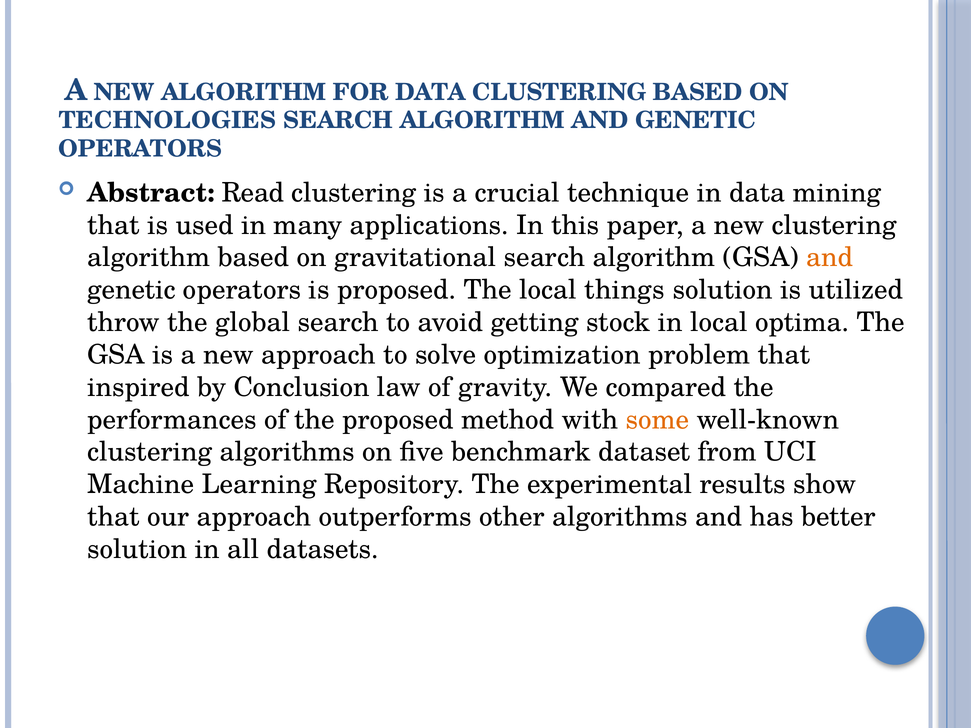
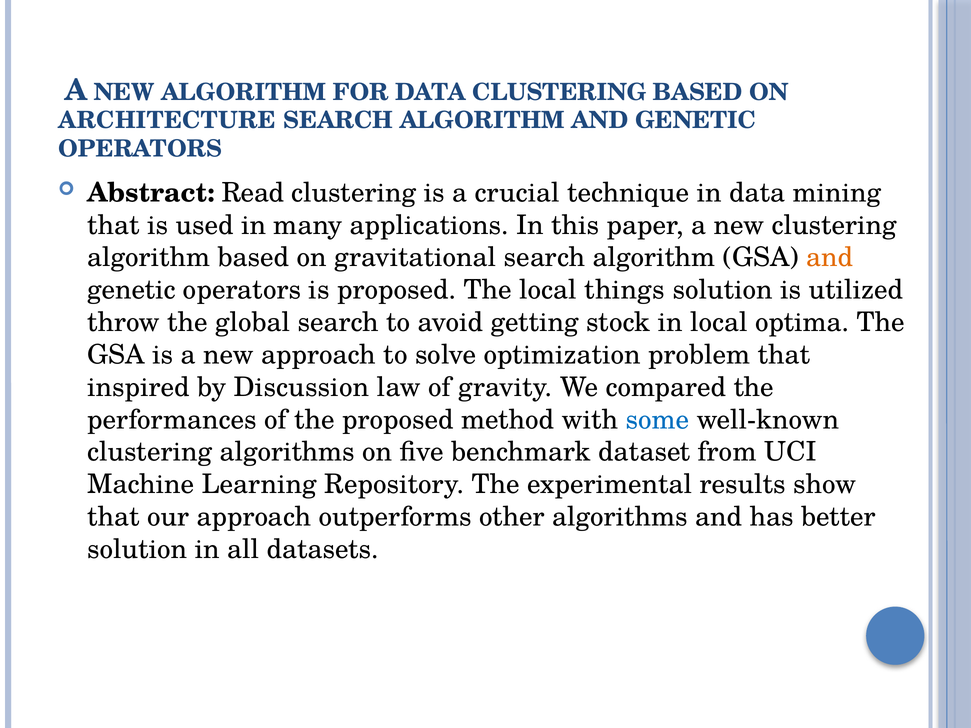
TECHNOLOGIES: TECHNOLOGIES -> ARCHITECTURE (167, 121)
Conclusion: Conclusion -> Discussion (301, 387)
some colour: orange -> blue (657, 420)
